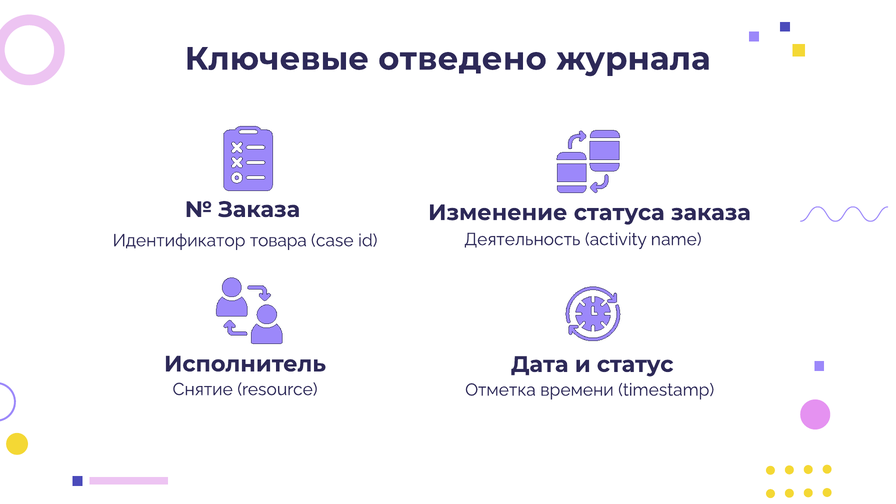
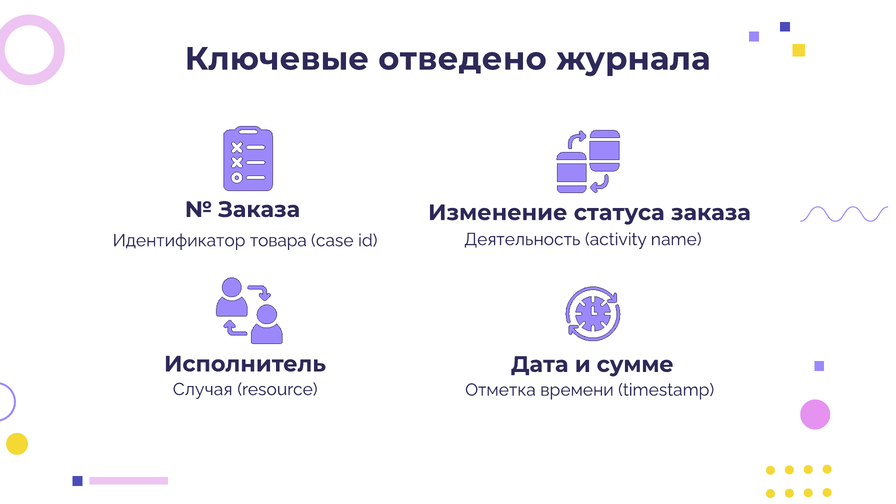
статус: статус -> сумме (635, 365)
Снятие: Снятие -> Случая (203, 389)
